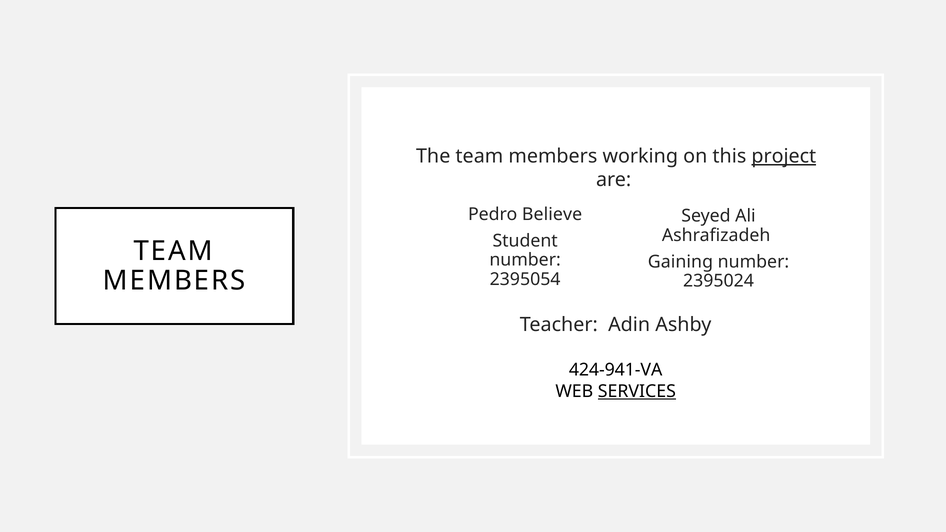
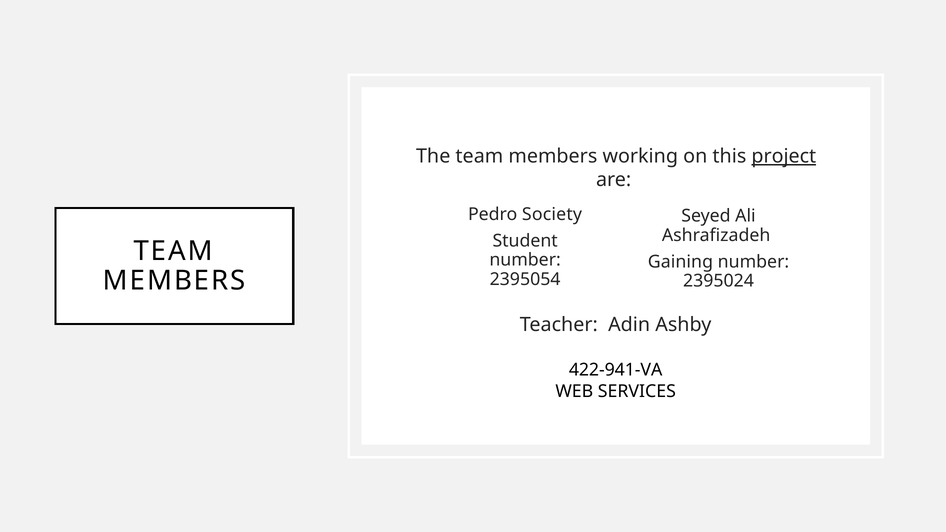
Believe: Believe -> Society (552, 214)
424-941-VA: 424-941-VA -> 422-941-VA (616, 370)
SERVICES underline: present -> none (637, 391)
